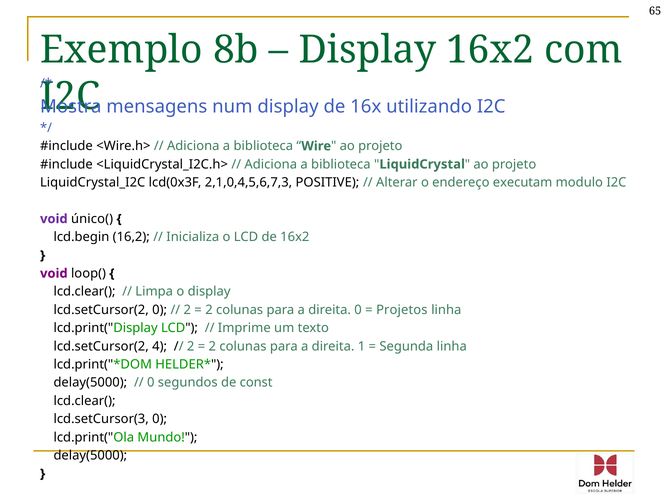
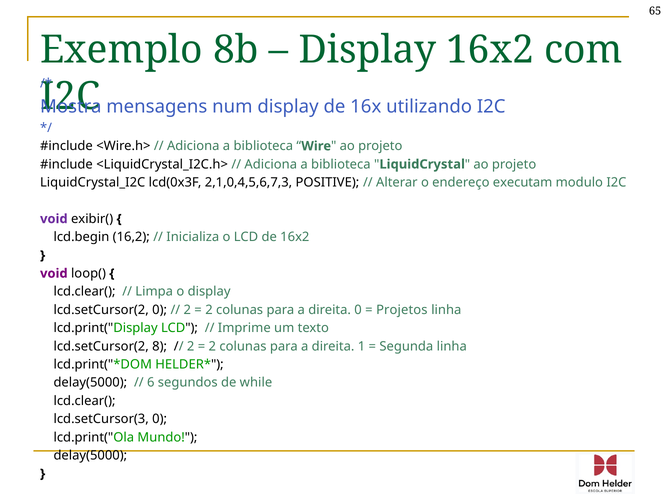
único(: único( -> exibir( (92, 219)
4: 4 -> 8 (160, 346)
0: 0 -> 6 (151, 383)
const: const -> while (256, 383)
